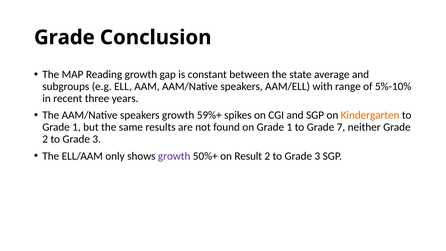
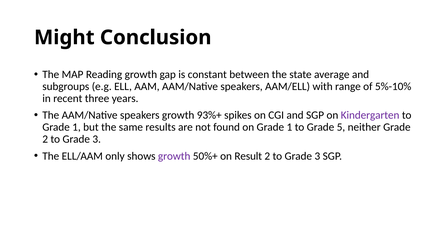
Grade: Grade -> Might (64, 37)
59%+: 59%+ -> 93%+ (209, 115)
Kindergarten colour: orange -> purple (370, 115)
7: 7 -> 5 (341, 127)
